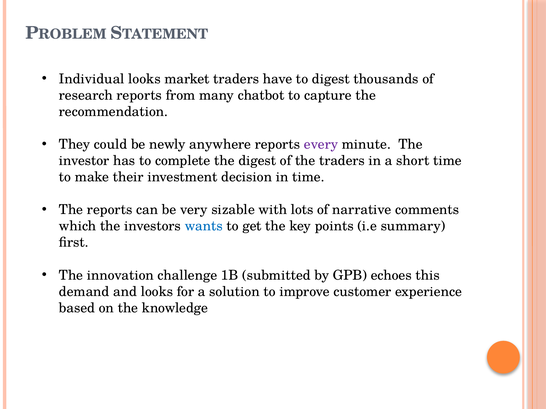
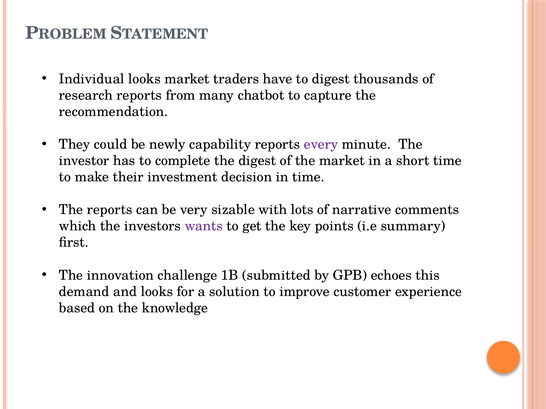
anywhere: anywhere -> capability (220, 144)
the traders: traders -> market (342, 161)
wants colour: blue -> purple (204, 226)
